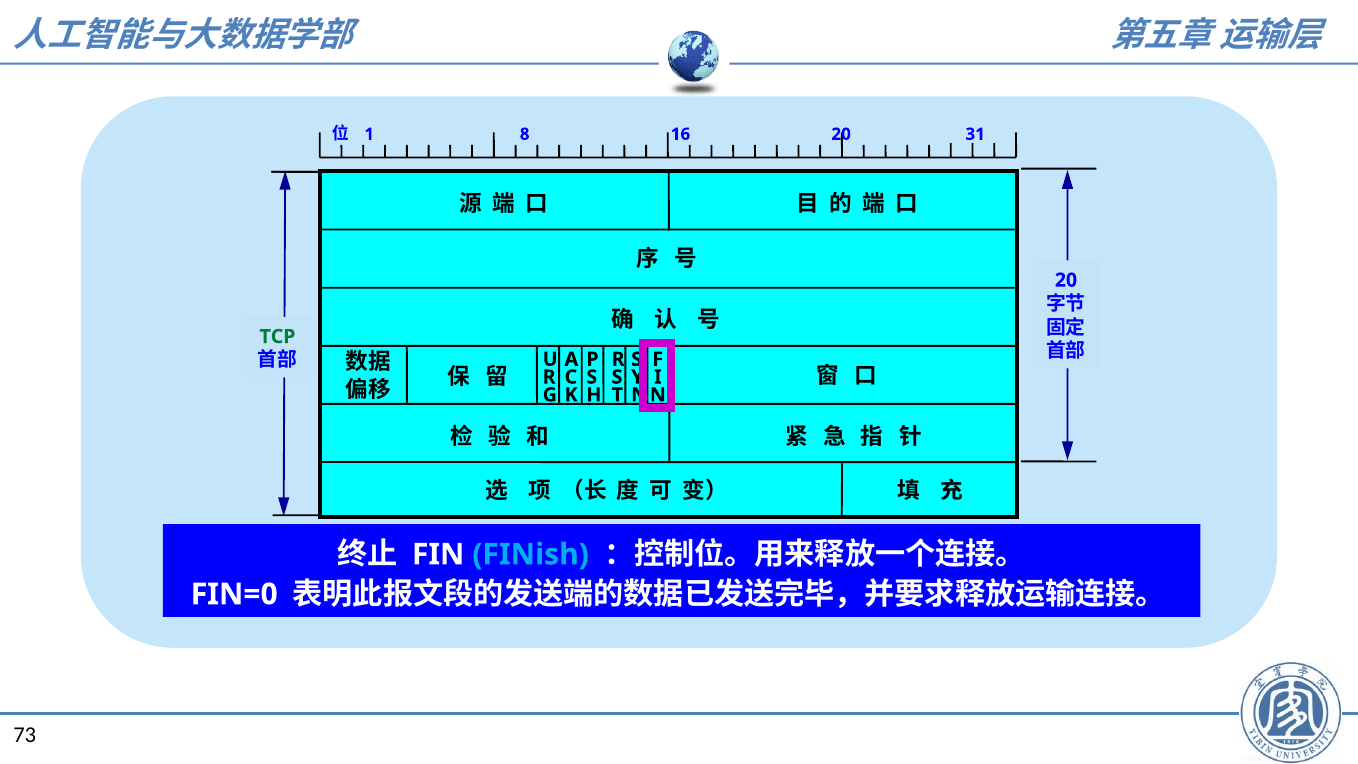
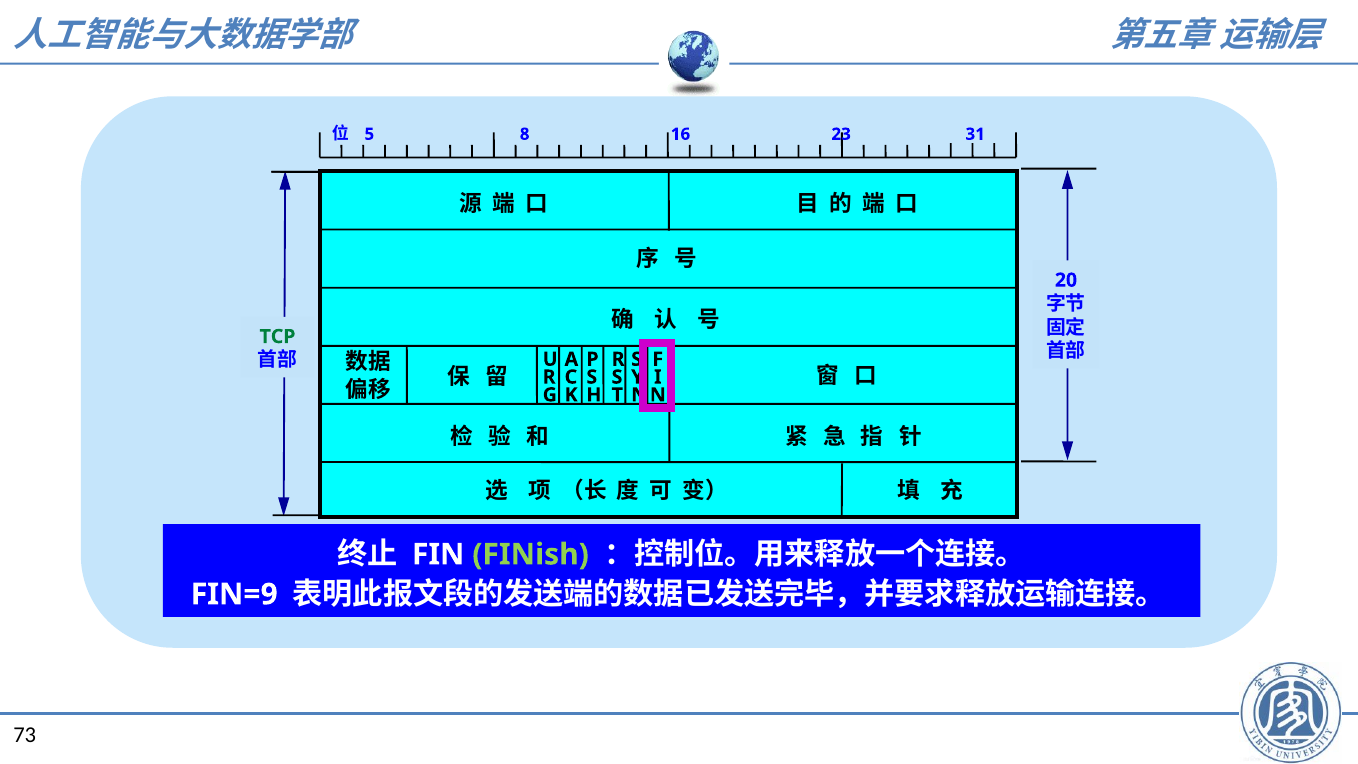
1: 1 -> 5 (369, 134)
16 20: 20 -> 23 (841, 134)
FINish colour: light blue -> light green (531, 554)
FIN=0: FIN=0 -> FIN=9 (234, 594)
